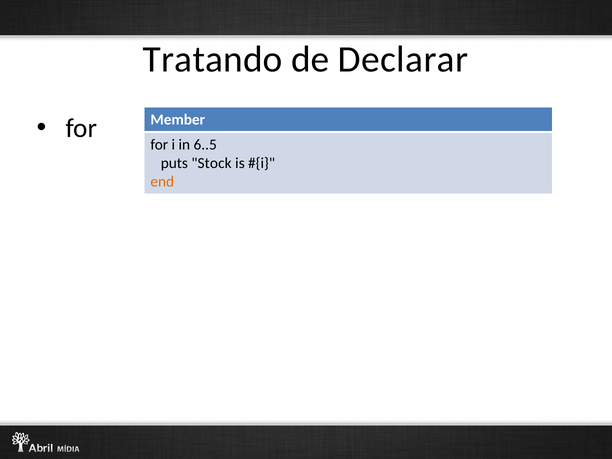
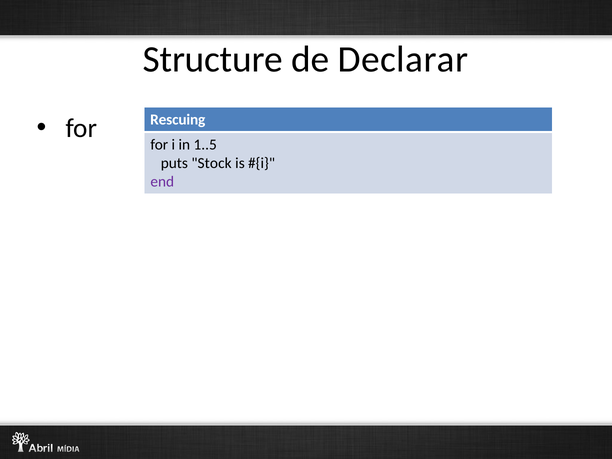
Tratando: Tratando -> Structure (213, 59)
Member: Member -> Rescuing (178, 120)
6..5: 6..5 -> 1..5 (205, 145)
end colour: orange -> purple (162, 182)
